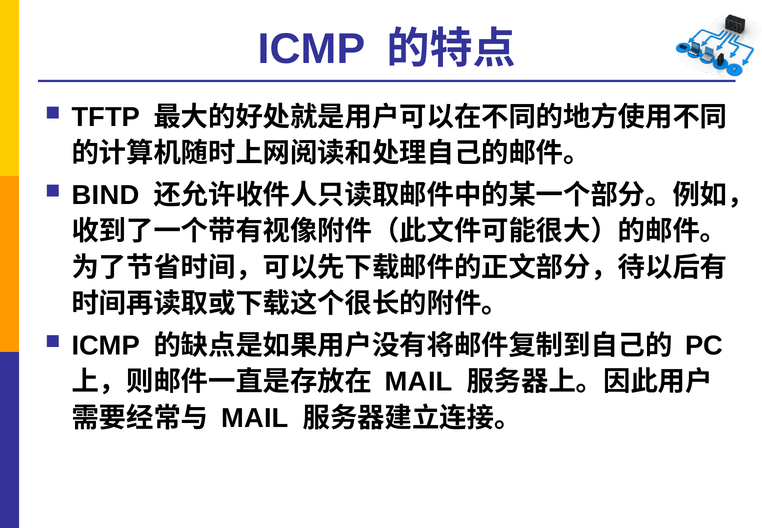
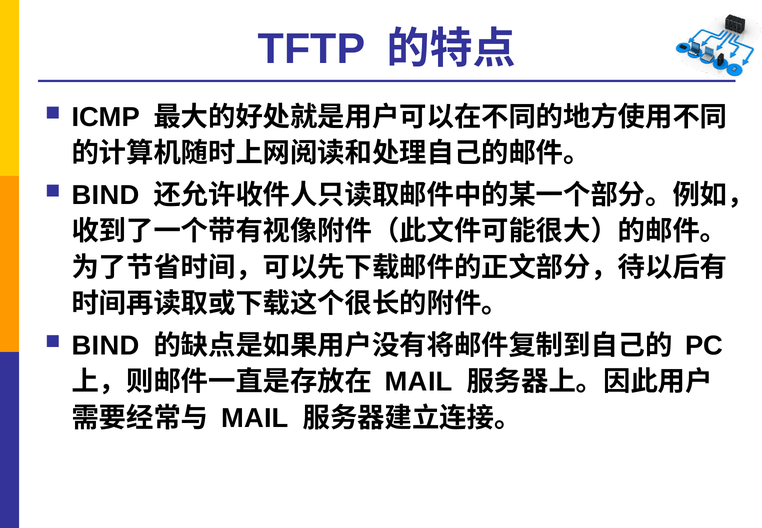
ICMP: ICMP -> TFTP (311, 49)
TFTP: TFTP -> ICMP (106, 117)
ICMP: ICMP -> BIND (106, 345)
